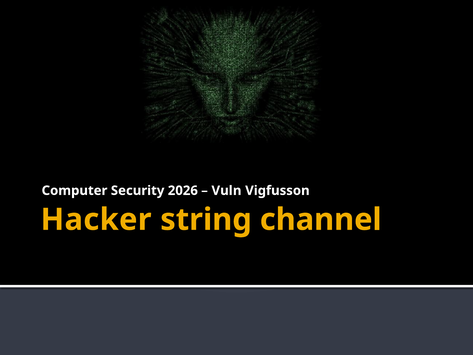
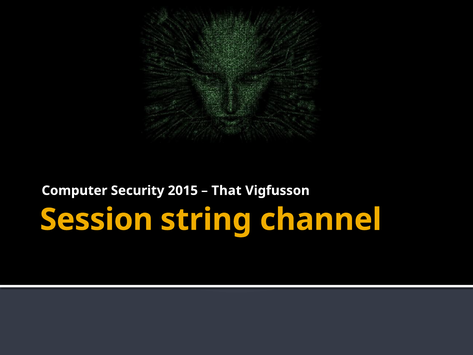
2026: 2026 -> 2015 (183, 190)
Vuln: Vuln -> That (226, 190)
Hacker: Hacker -> Session (96, 220)
